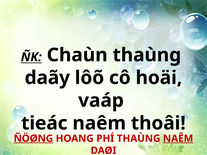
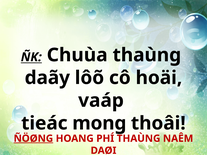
Chaùn: Chaùn -> Chuùa (77, 55)
tieác naêm: naêm -> mong (99, 123)
NAÊM underline: present -> none (178, 139)
